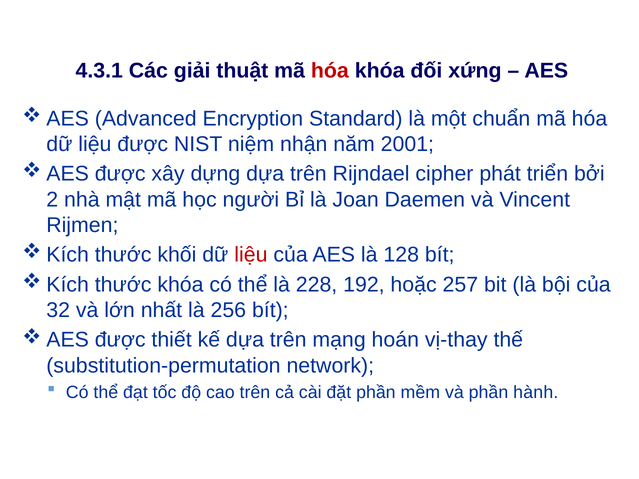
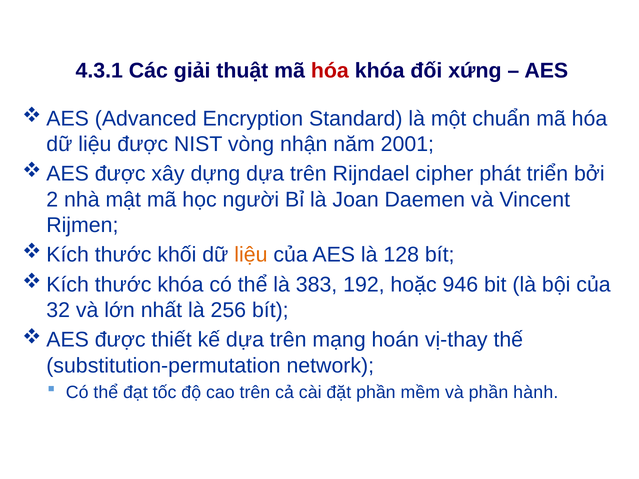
niệm: niệm -> vòng (251, 144)
liệu colour: red -> orange (251, 255)
228: 228 -> 383 (317, 285)
257: 257 -> 946 (460, 285)
